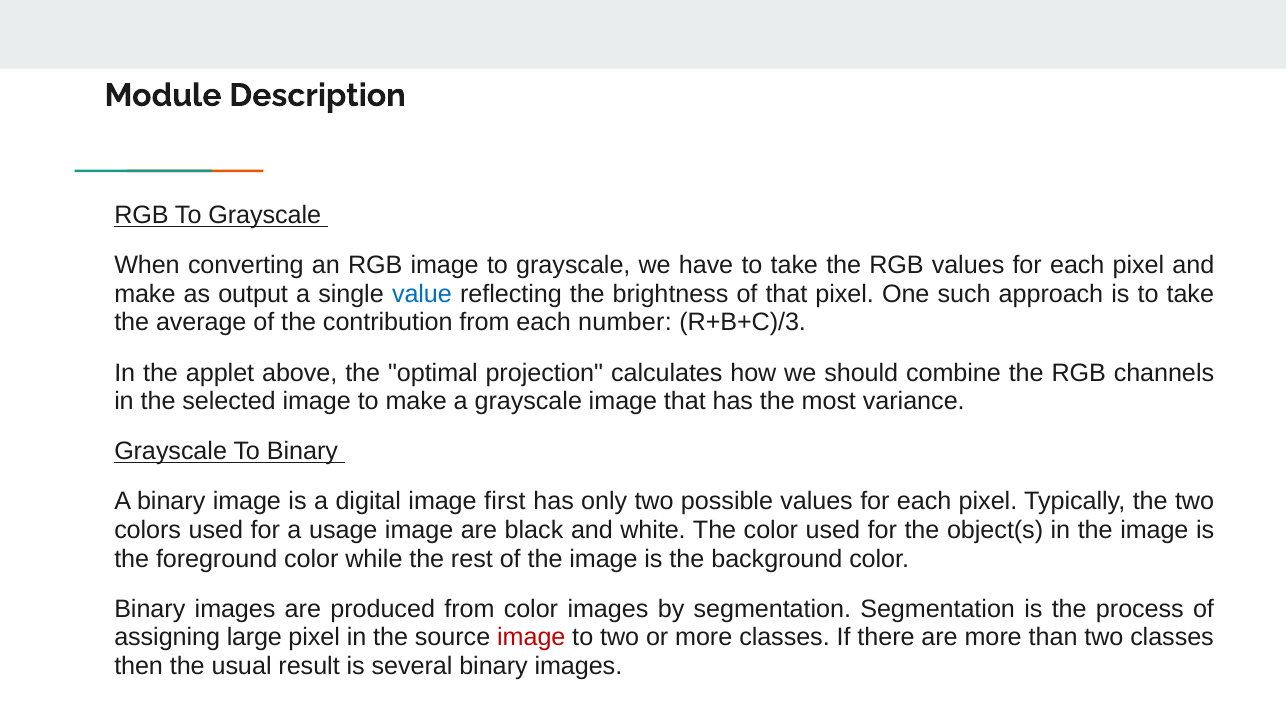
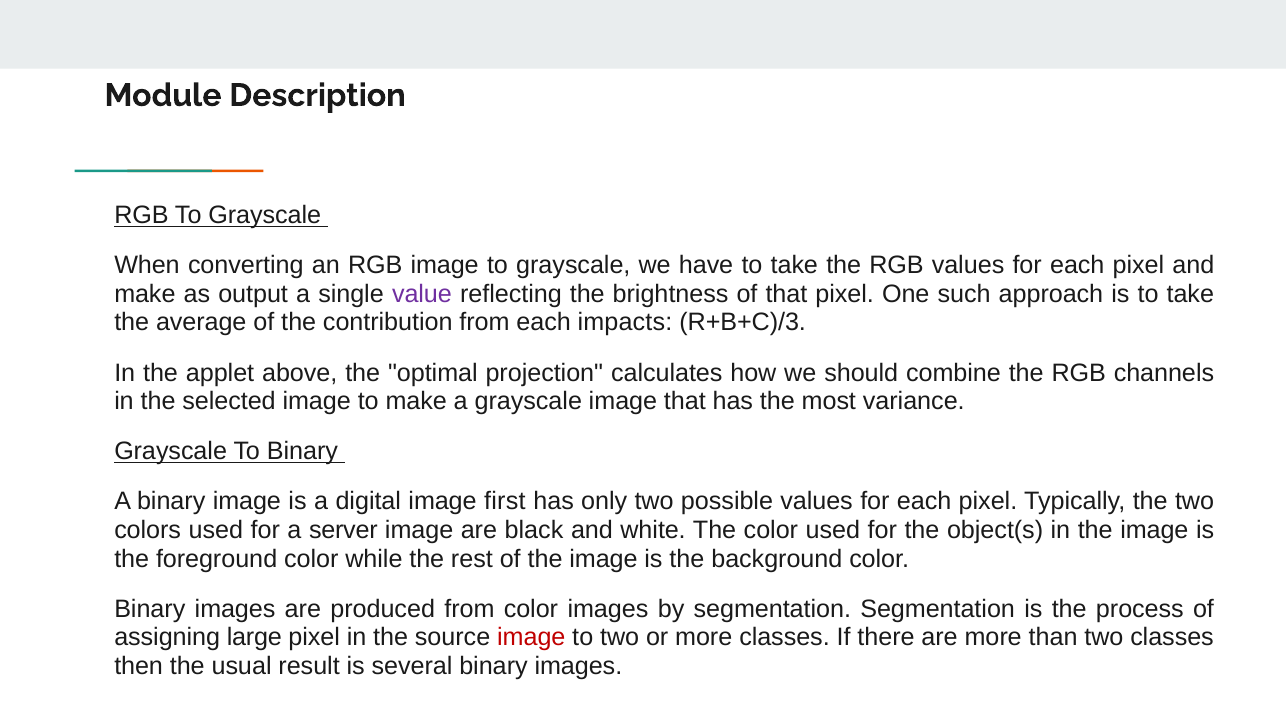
value colour: blue -> purple (422, 294)
number: number -> impacts (625, 322)
usage: usage -> server (343, 530)
